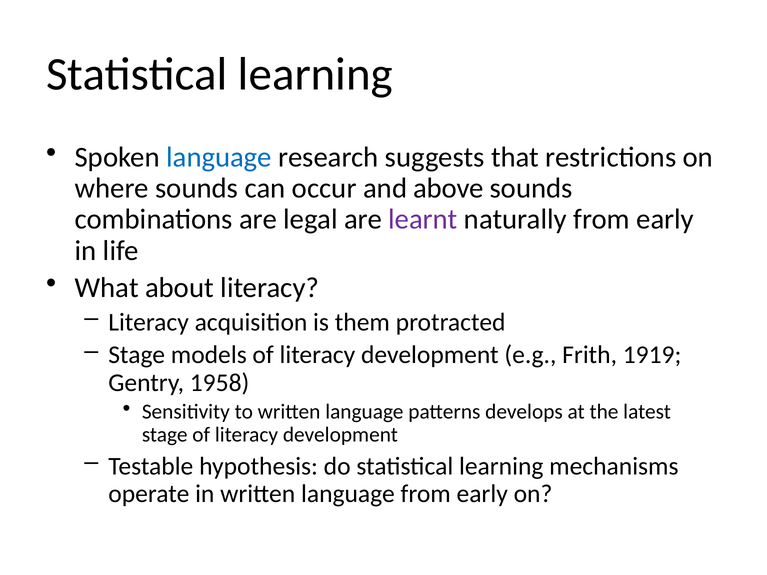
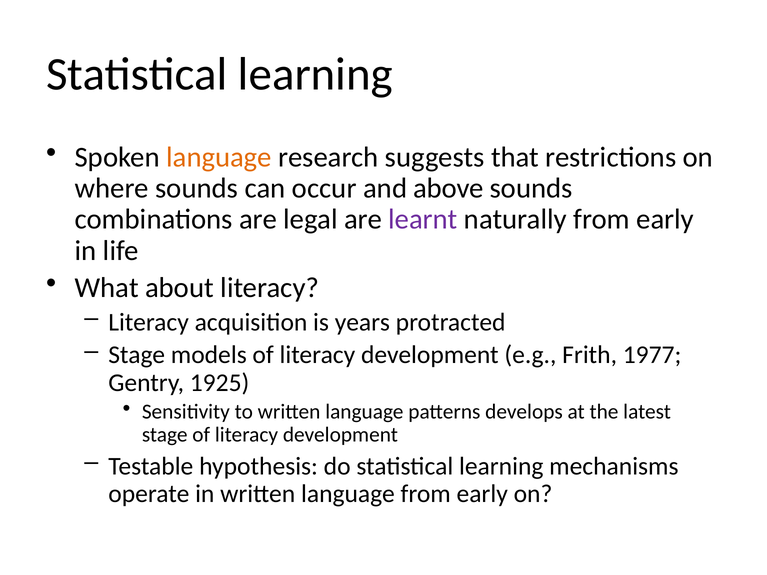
language colour: blue -> orange (219, 157)
them: them -> years (362, 322)
1919: 1919 -> 1977 (652, 355)
1958: 1958 -> 1925 (220, 383)
